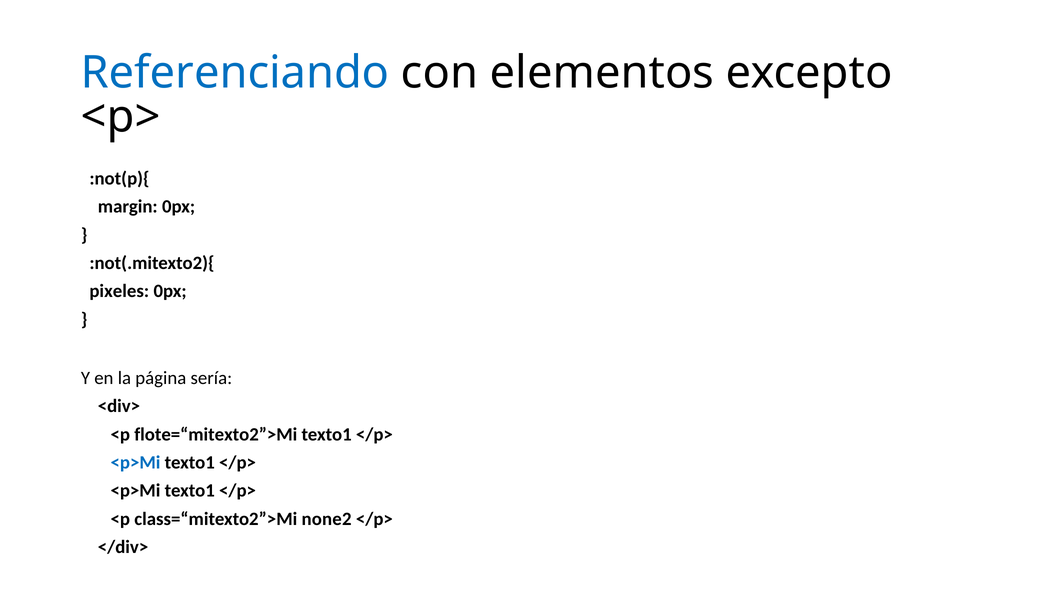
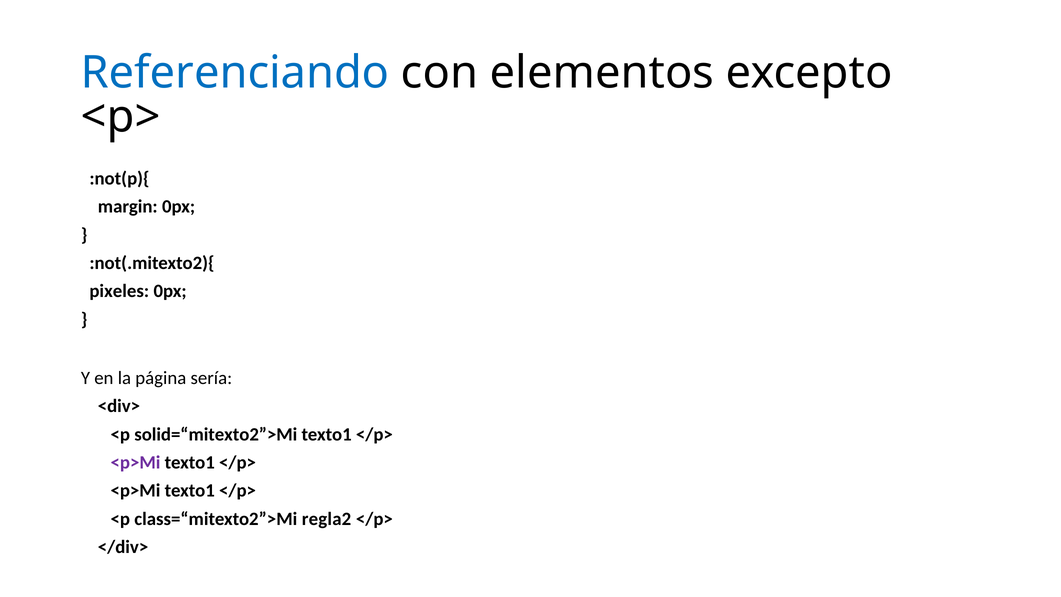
flote=“mitexto2”>Mi: flote=“mitexto2”>Mi -> solid=“mitexto2”>Mi (216, 434)
<p>Mi colour: blue -> purple (135, 462)
none2: none2 -> regla2 (327, 519)
